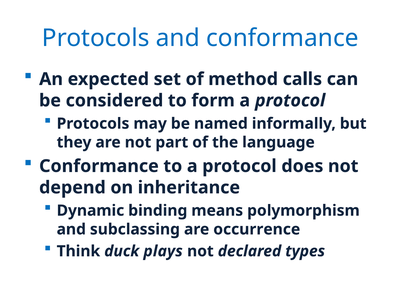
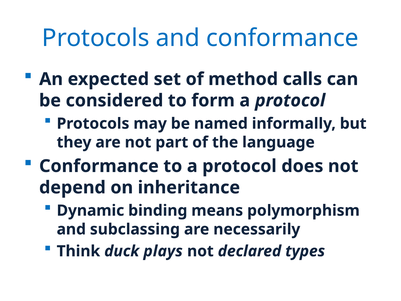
occurrence: occurrence -> necessarily (257, 229)
